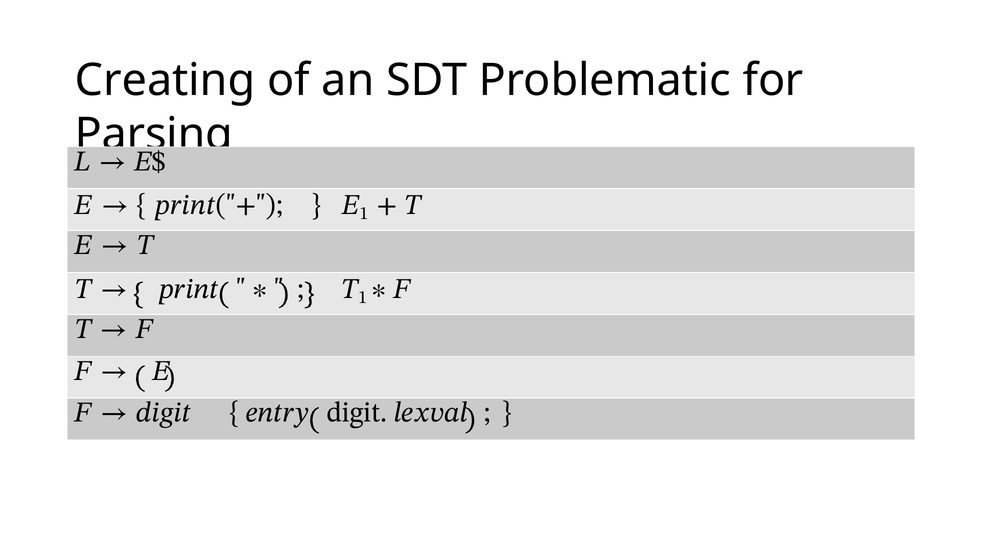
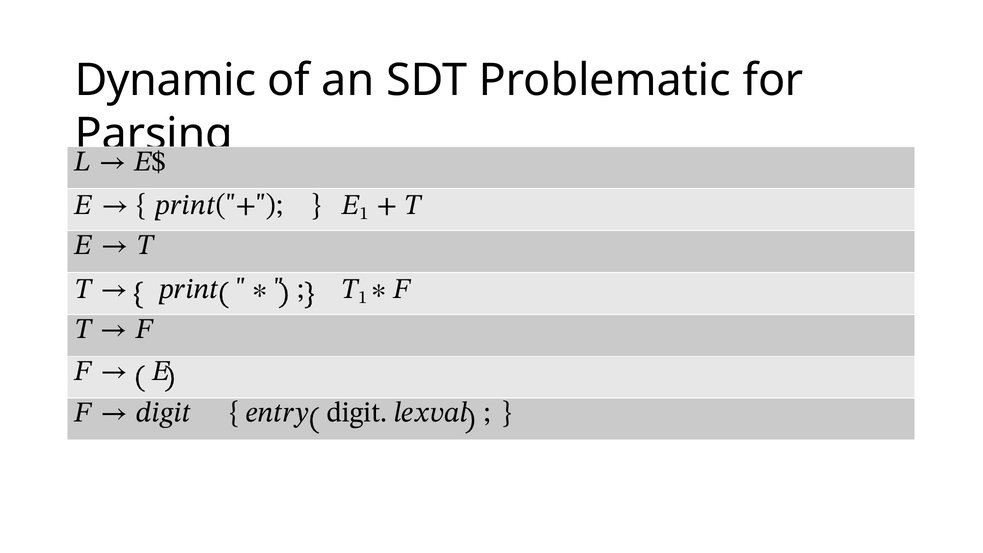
Creating: Creating -> Dynamic (165, 80)
